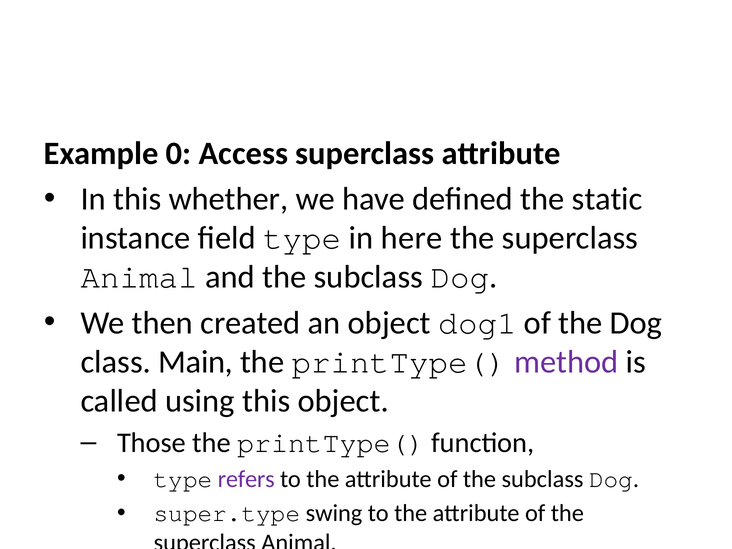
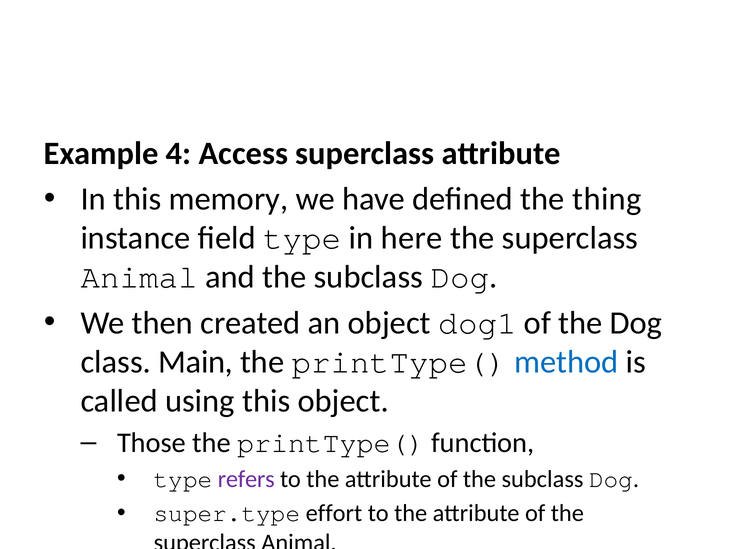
0: 0 -> 4 (179, 154)
whether: whether -> memory (228, 199)
static: static -> thing (607, 199)
method colour: purple -> blue (566, 362)
swing: swing -> effort (334, 513)
